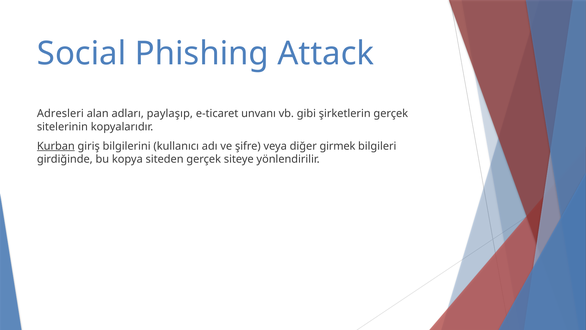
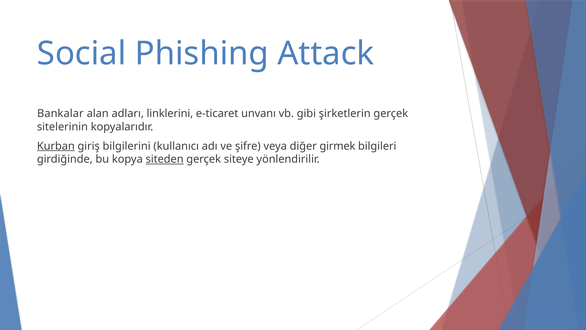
Adresleri: Adresleri -> Bankalar (60, 113)
paylaşıp: paylaşıp -> linklerini (170, 113)
siteden underline: none -> present (165, 159)
